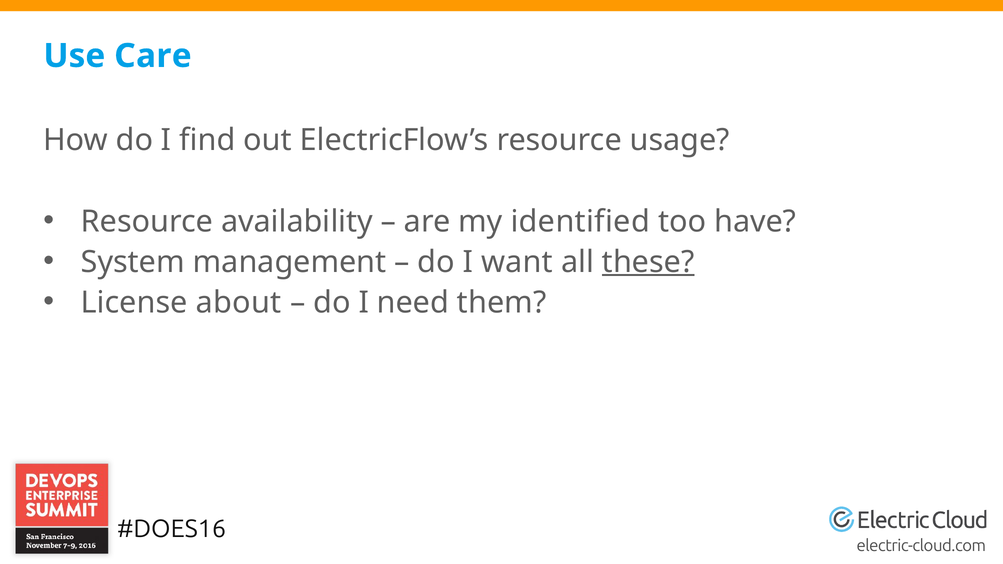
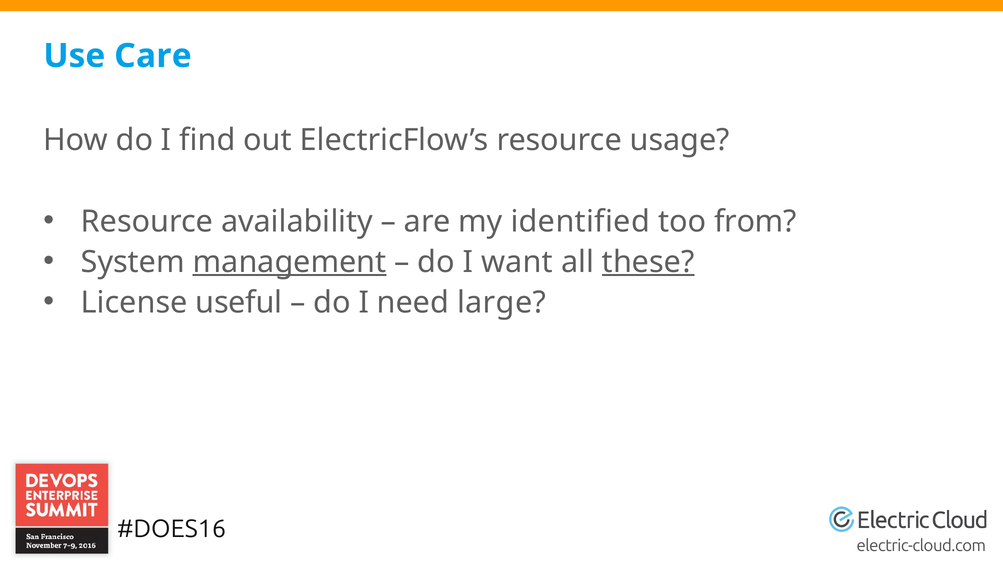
have: have -> from (755, 221)
management underline: none -> present (290, 262)
about: about -> useful (239, 303)
them: them -> large (502, 303)
